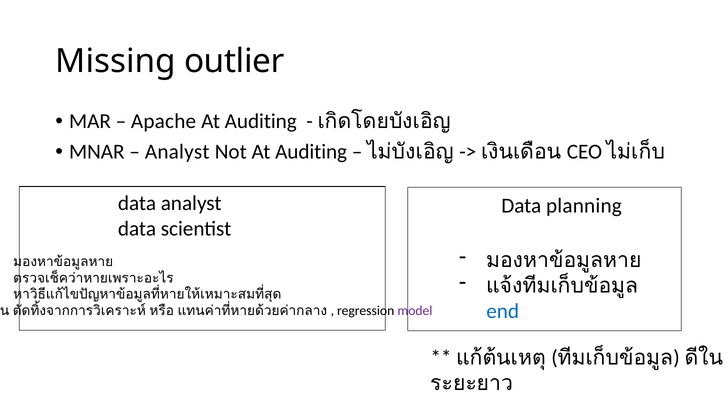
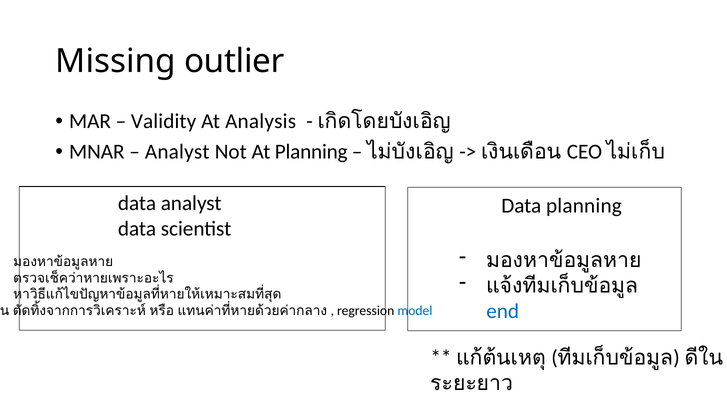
Apache: Apache -> Validity (164, 121)
Auditing: Auditing -> Analysis (261, 121)
Not At Auditing: Auditing -> Planning (311, 152)
model colour: purple -> blue (415, 311)
